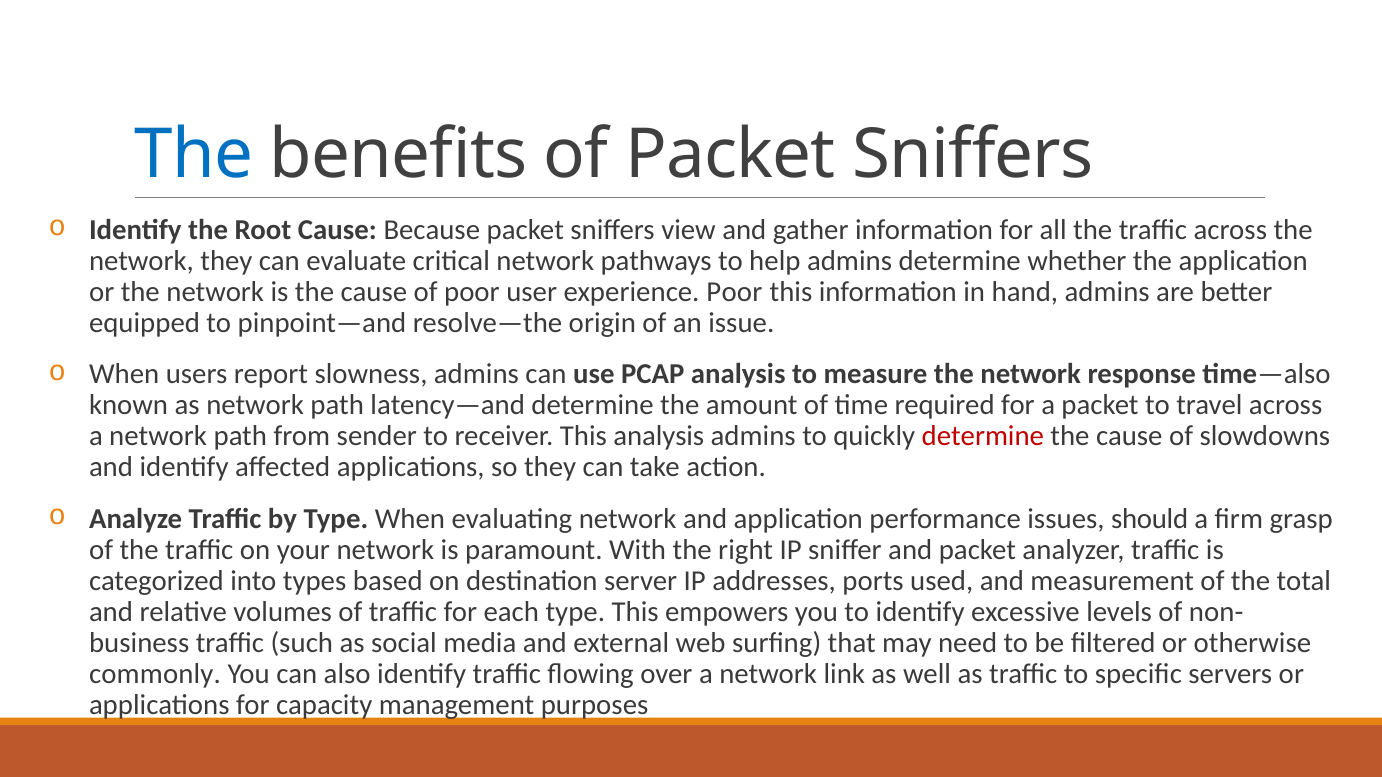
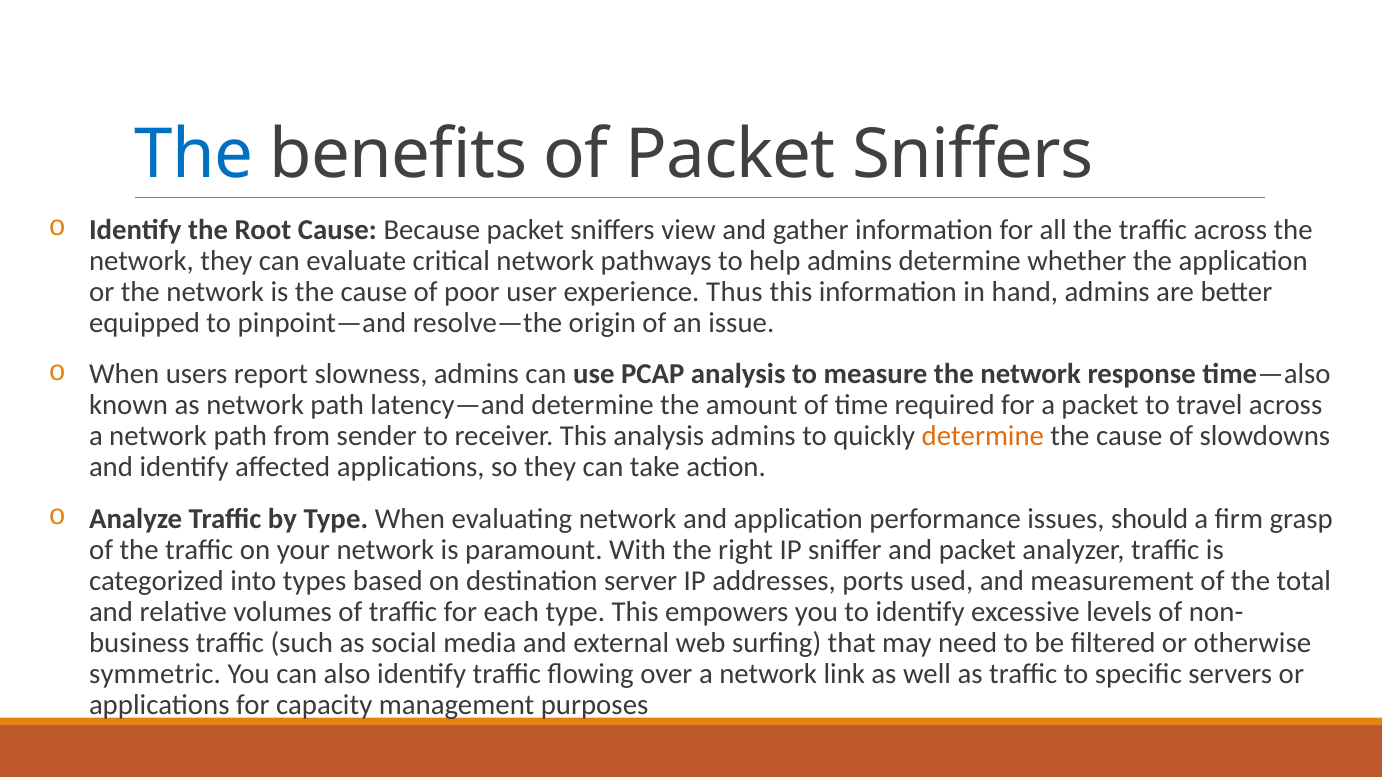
experience Poor: Poor -> Thus (734, 292)
determine colour: red -> orange (983, 437)
commonly: commonly -> symmetric (155, 674)
